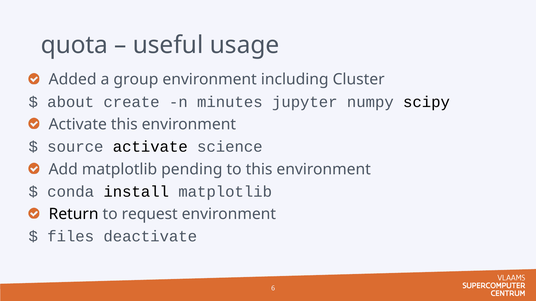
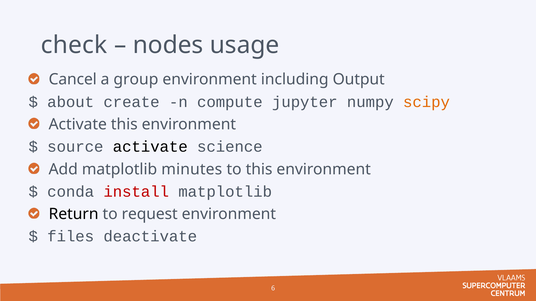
quota: quota -> check (74, 45)
useful: useful -> nodes (168, 45)
Added: Added -> Cancel (73, 80)
Cluster: Cluster -> Output (359, 80)
minutes: minutes -> compute (230, 102)
scipy colour: black -> orange (427, 102)
pending: pending -> minutes (192, 169)
install colour: black -> red (136, 192)
